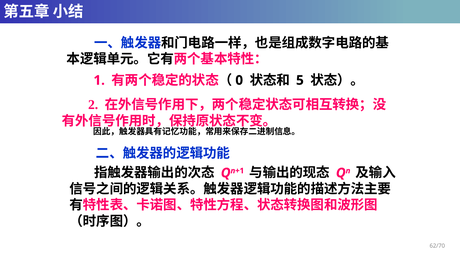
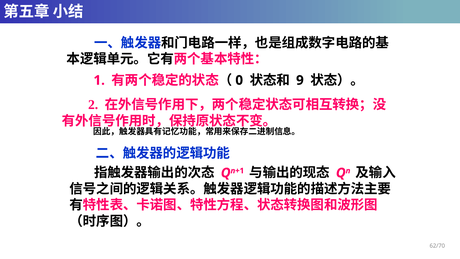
5: 5 -> 9 (300, 80)
